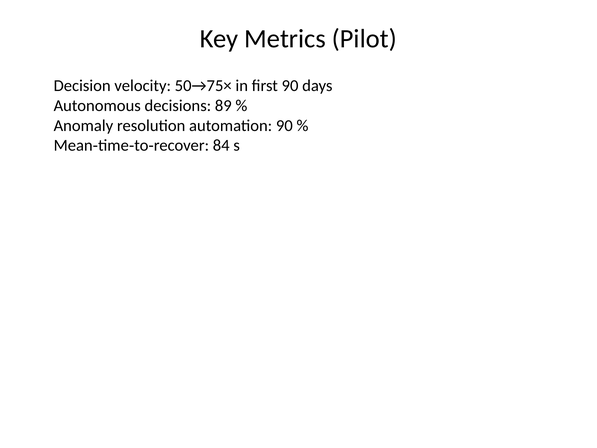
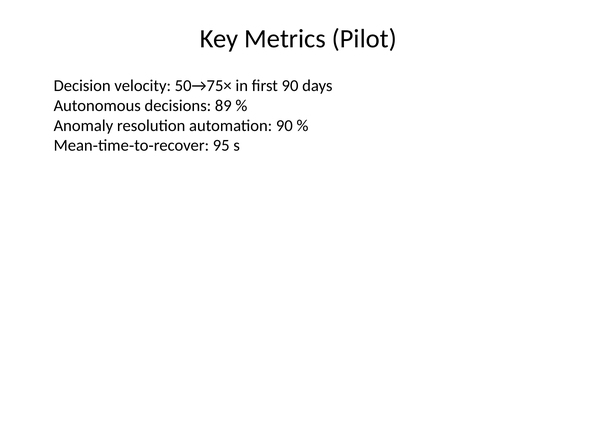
84: 84 -> 95 (221, 145)
